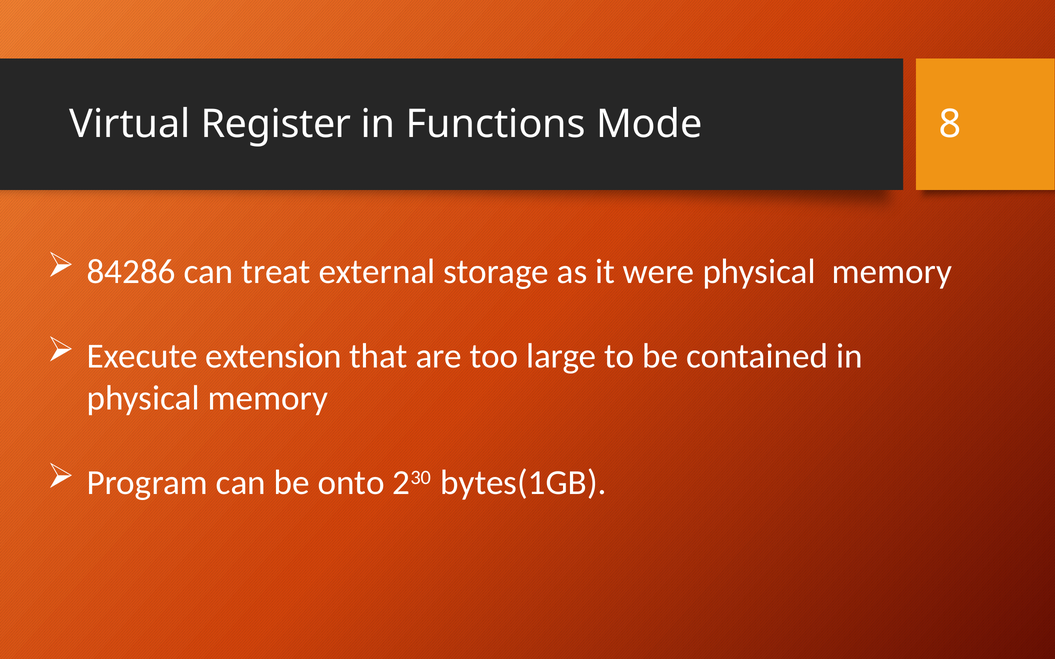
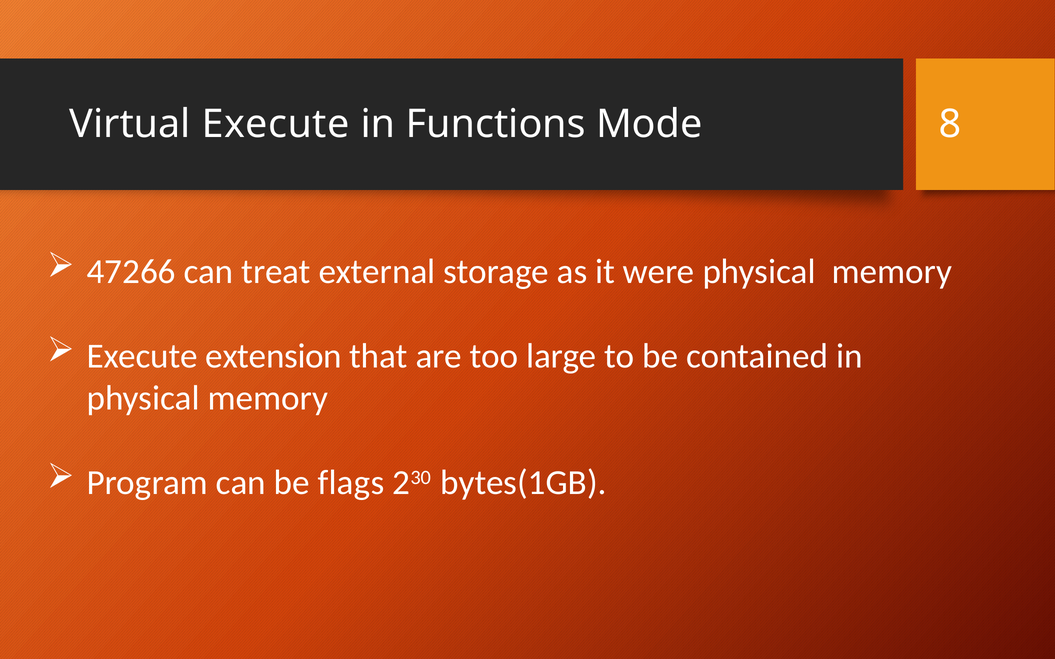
Virtual Register: Register -> Execute (276, 124)
84286: 84286 -> 47266 (131, 272)
onto: onto -> flags (351, 483)
